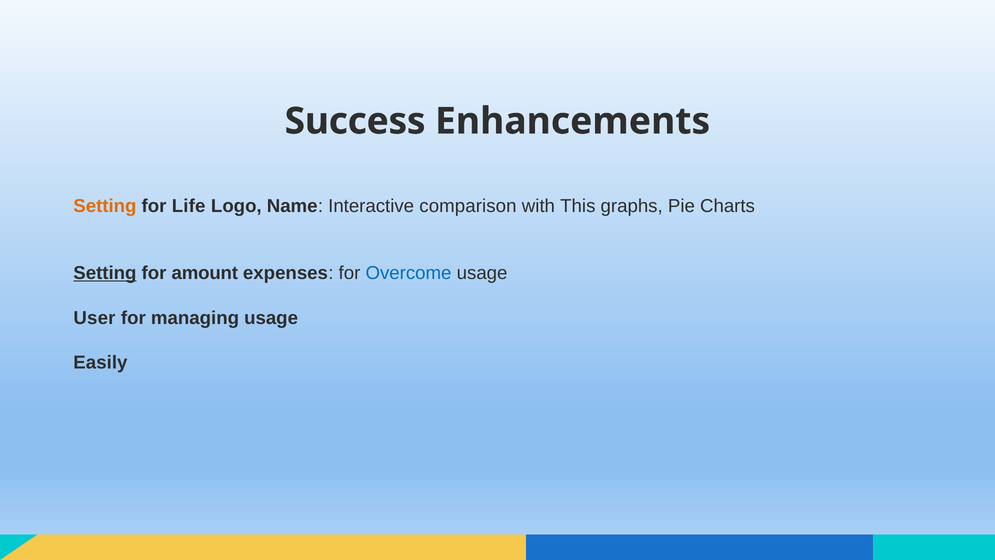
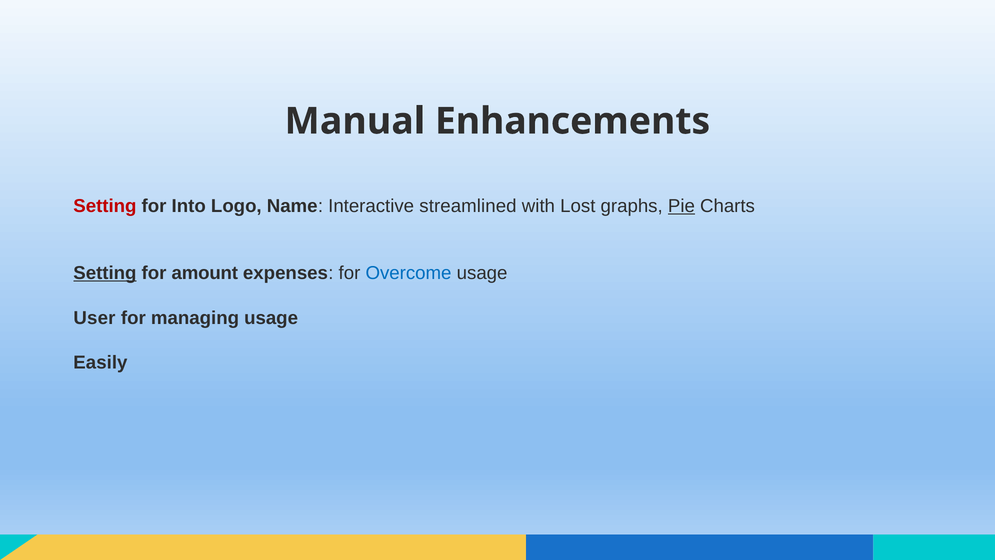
Success: Success -> Manual (355, 121)
Setting colour: orange -> red (105, 206)
Life: Life -> Into (189, 206)
comparison: comparison -> streamlined (468, 206)
This: This -> Lost (578, 206)
Pie underline: none -> present (681, 206)
